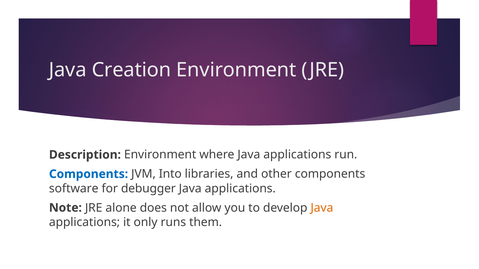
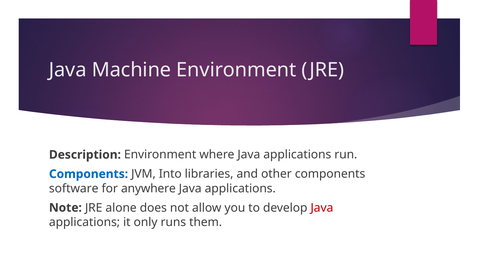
Creation: Creation -> Machine (131, 70)
debugger: debugger -> anywhere (148, 189)
Java colour: orange -> red (322, 208)
